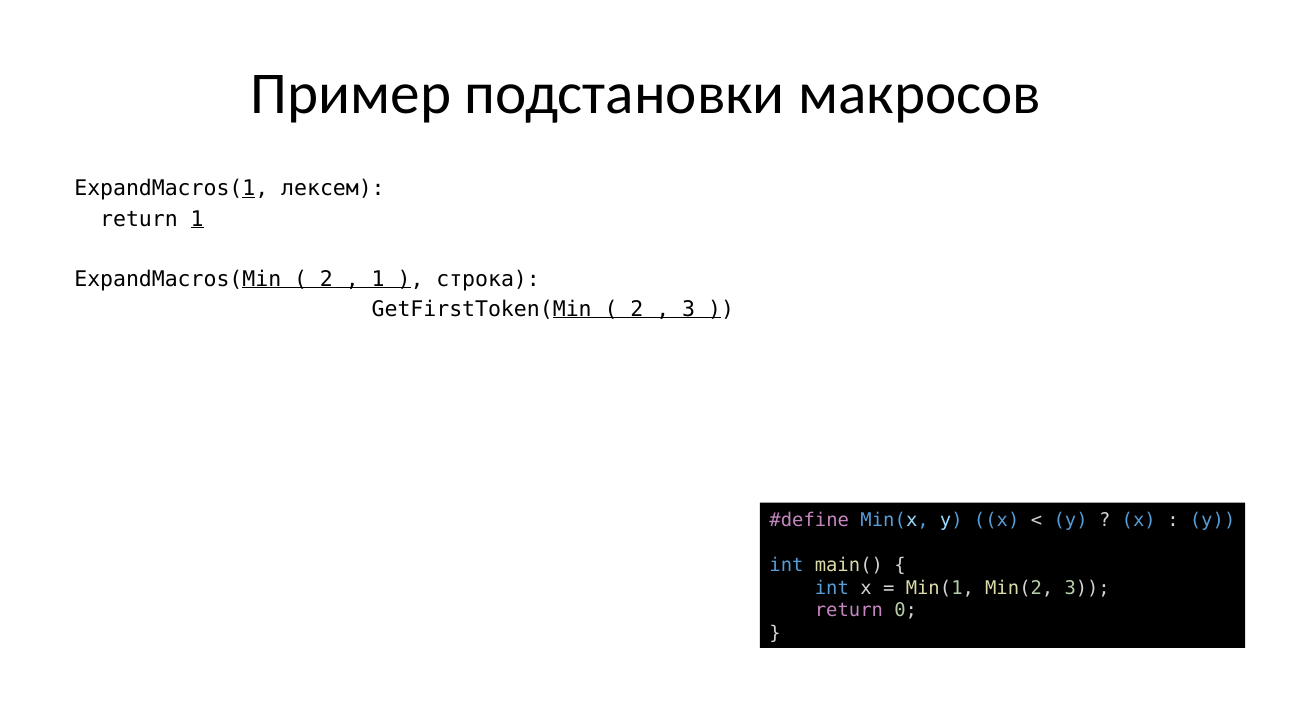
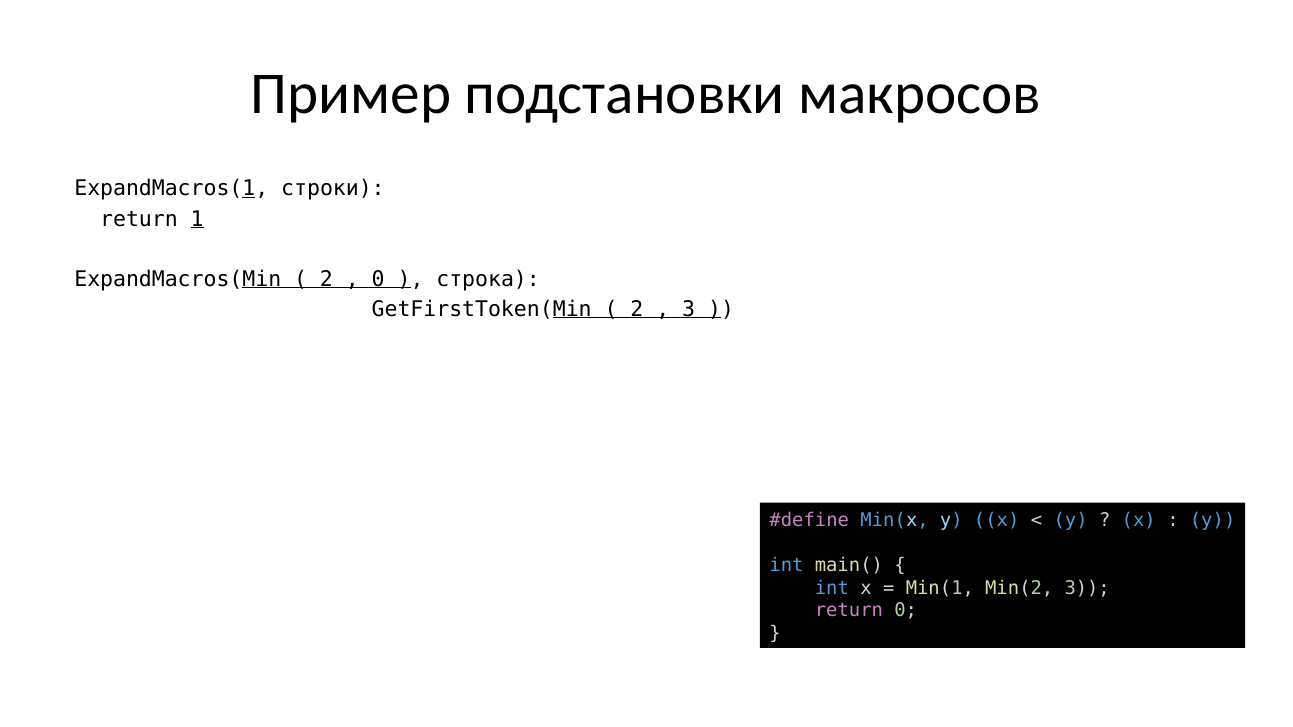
лексем: лексем -> строки (333, 189)
1: 1 -> 0 (378, 279)
